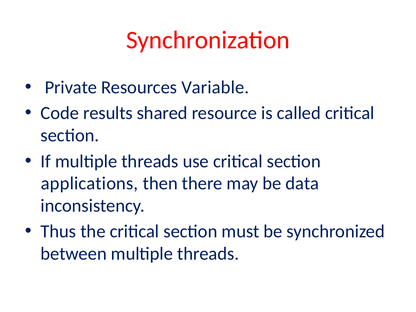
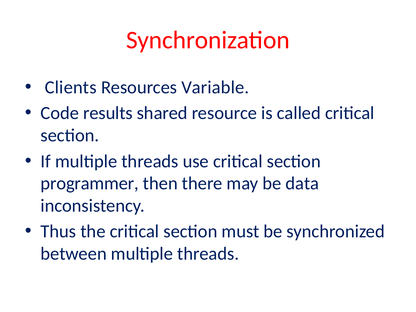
Private: Private -> Clients (71, 87)
applications: applications -> programmer (90, 183)
